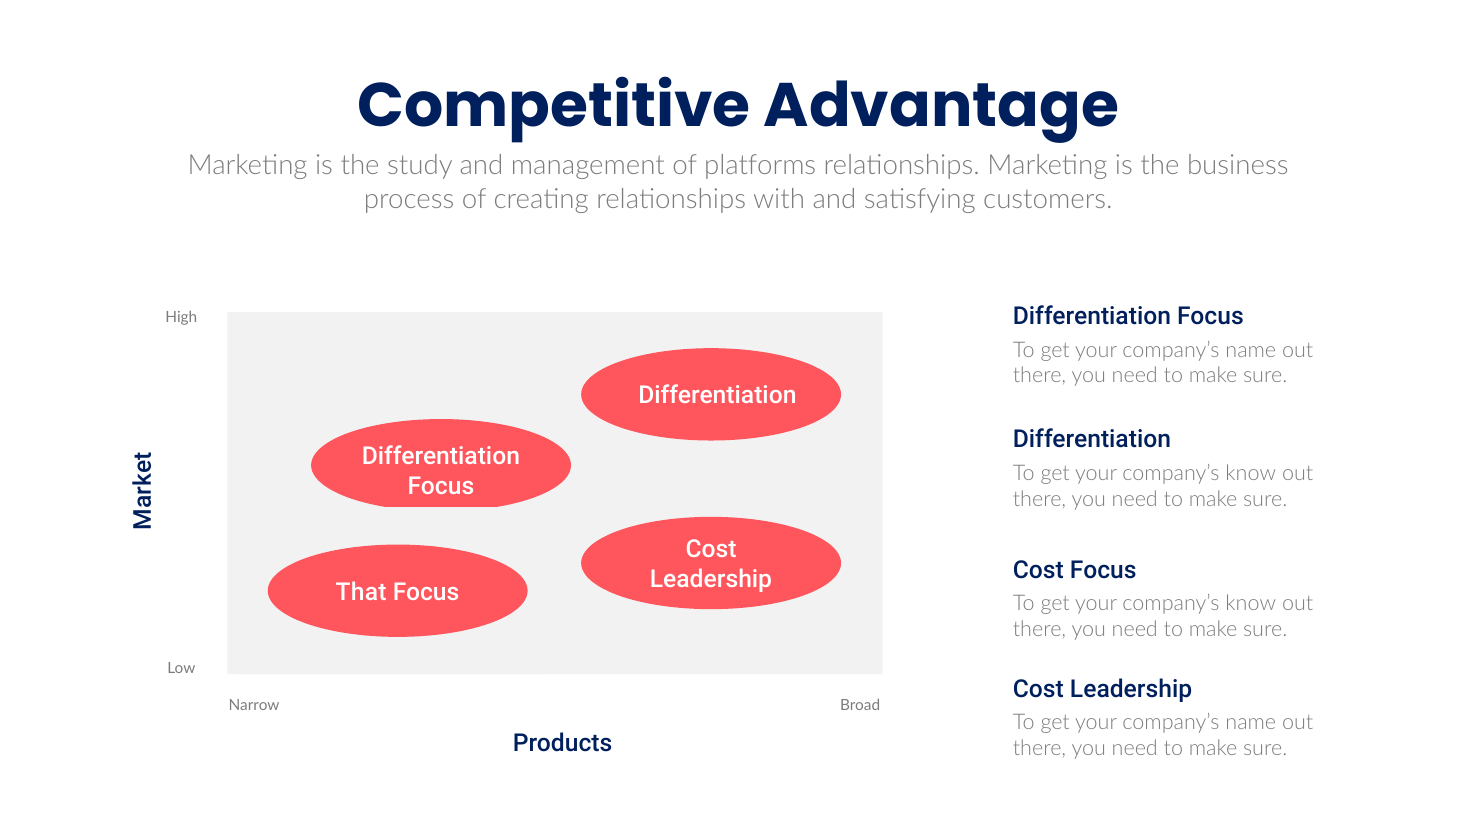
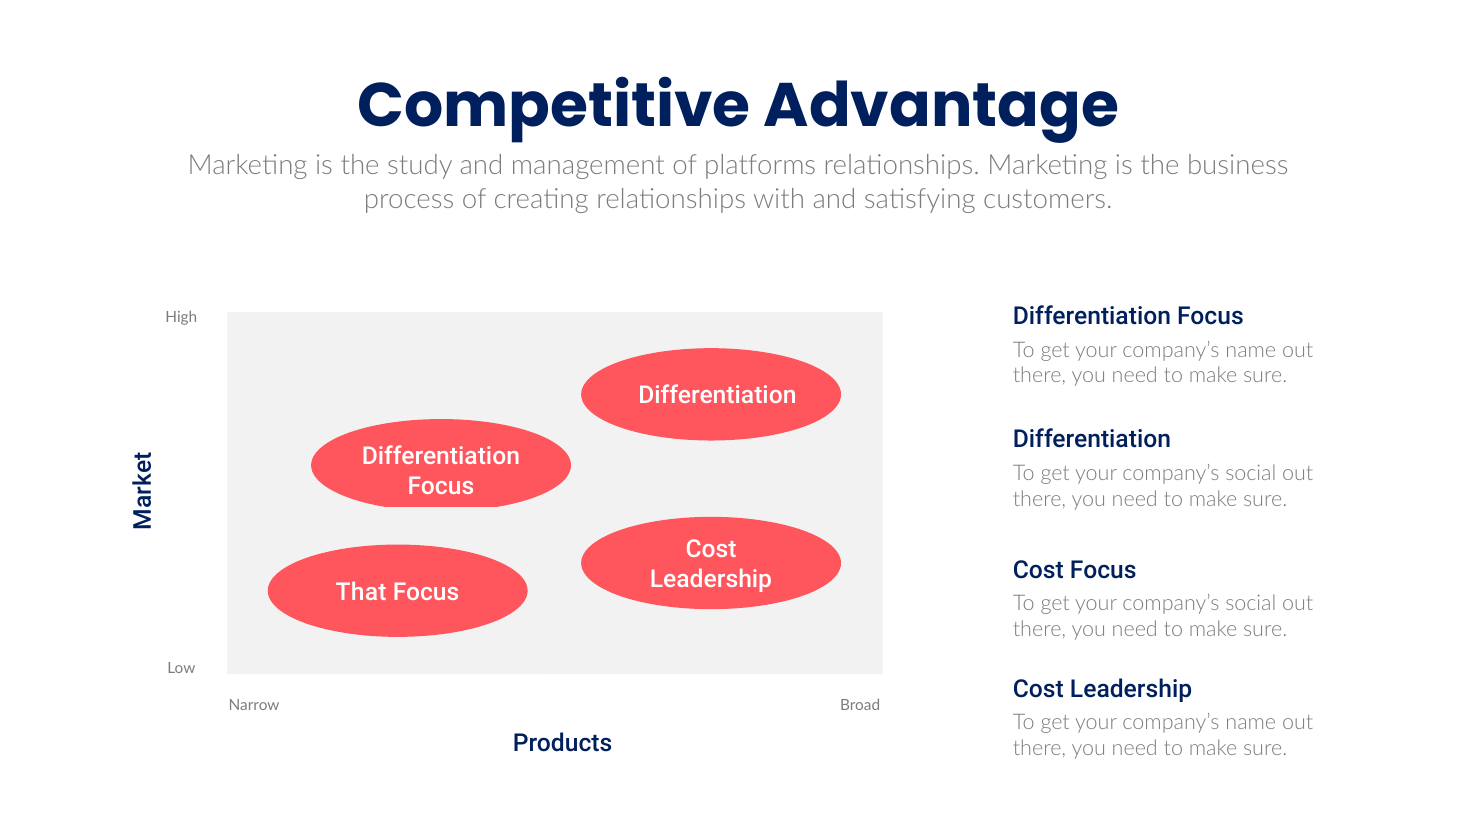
know: know -> social (1251, 473)
know: know -> social (1251, 604)
